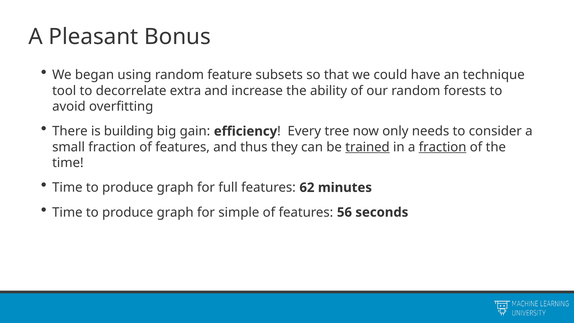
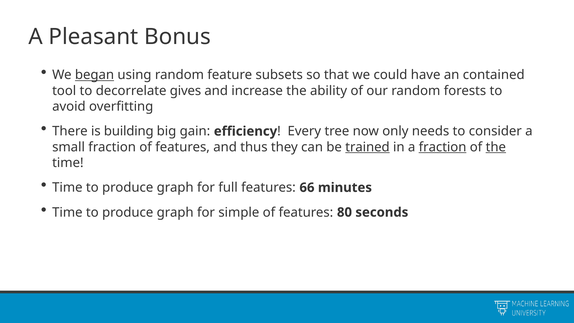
began underline: none -> present (95, 75)
technique: technique -> contained (494, 75)
extra: extra -> gives (185, 91)
the underline: none -> present (496, 147)
62: 62 -> 66 (307, 188)
56: 56 -> 80 (344, 212)
